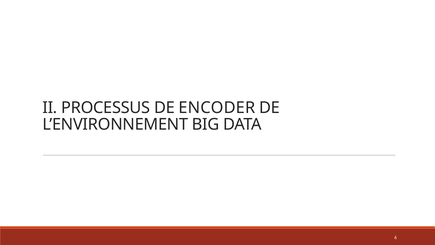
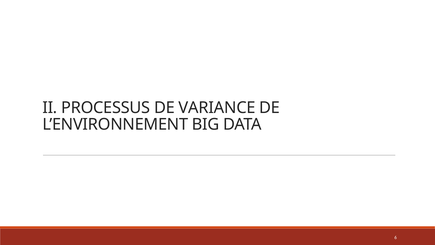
ENCODER: ENCODER -> VARIANCE (217, 108)
